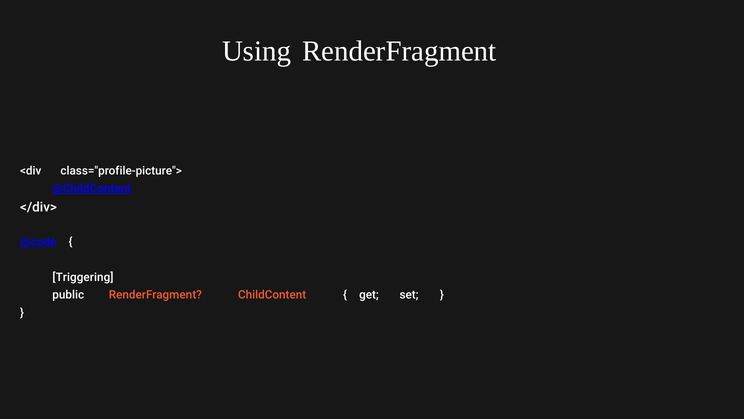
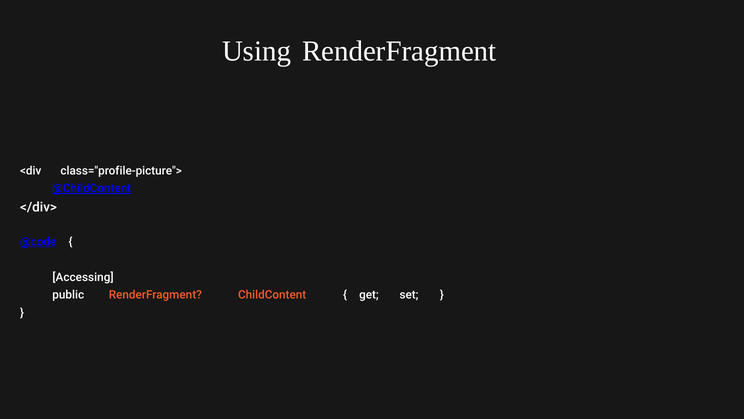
Triggering: Triggering -> Accessing (83, 277)
